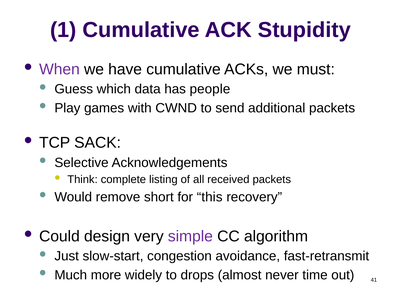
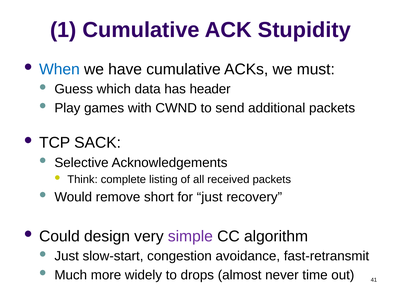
When colour: purple -> blue (59, 69)
people: people -> header (210, 89)
for this: this -> just (210, 197)
